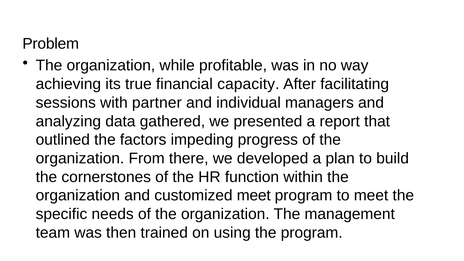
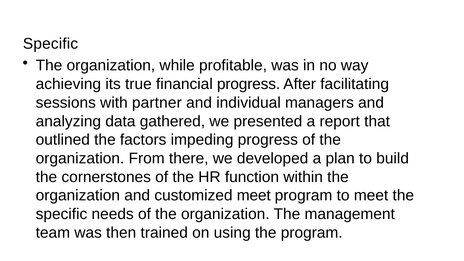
Problem: Problem -> Specific (51, 44)
financial capacity: capacity -> progress (249, 84)
